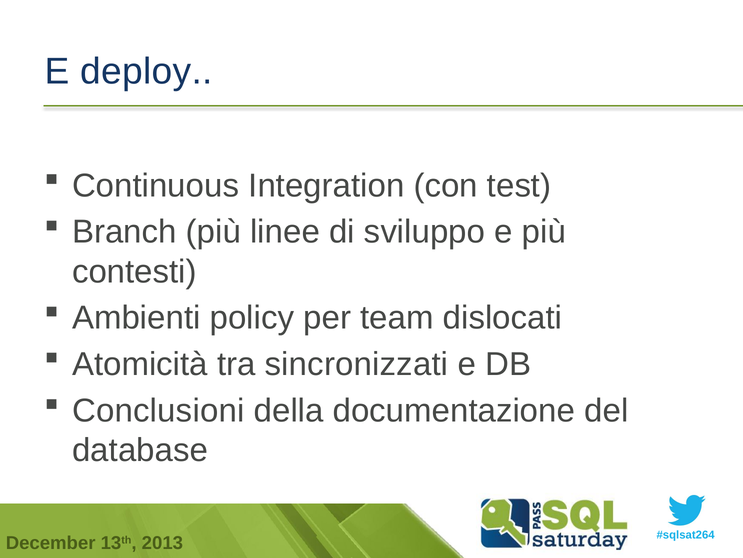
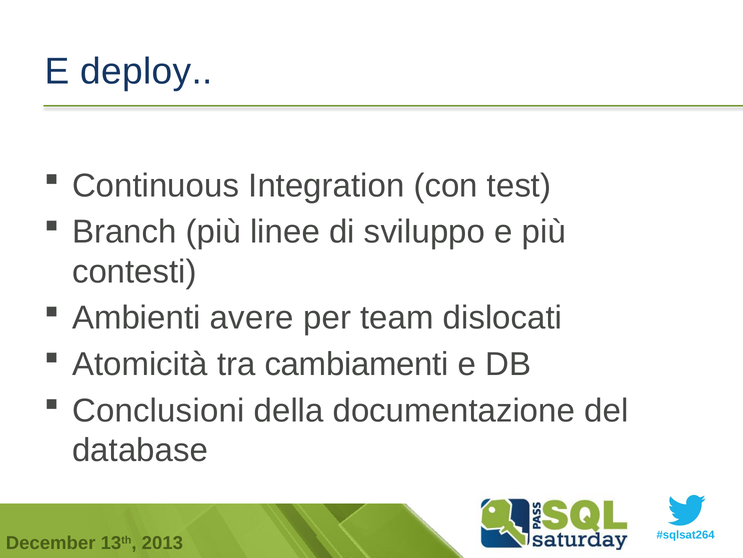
policy: policy -> avere (252, 318)
sincronizzati: sincronizzati -> cambiamenti (357, 364)
